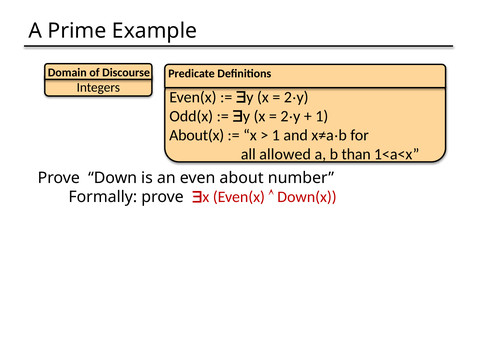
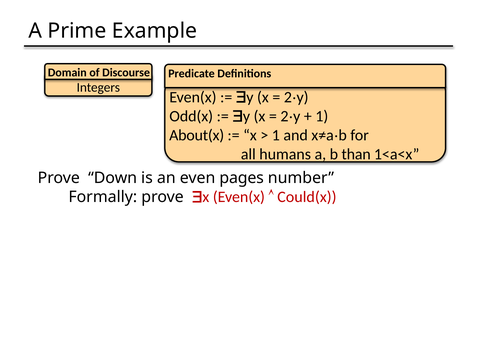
allowed: allowed -> humans (285, 154)
about: about -> pages (242, 178)
Down(x: Down(x -> Could(x (307, 197)
